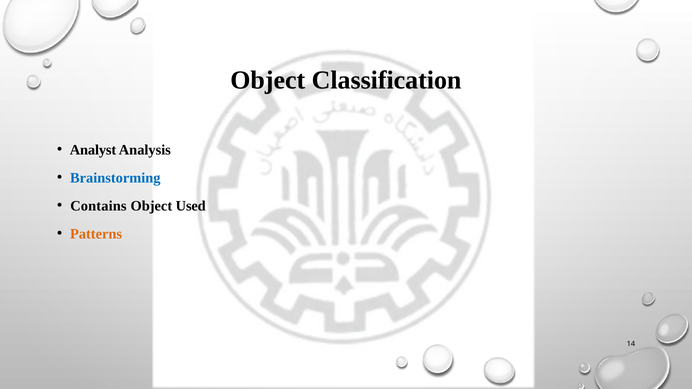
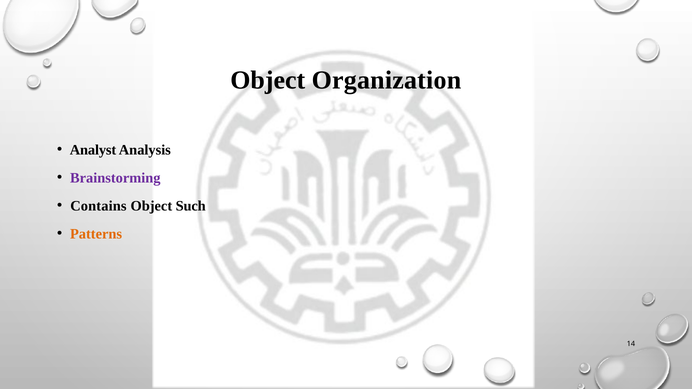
Classification: Classification -> Organization (386, 80)
Brainstorming colour: blue -> purple (115, 178)
Used: Used -> Such (191, 206)
